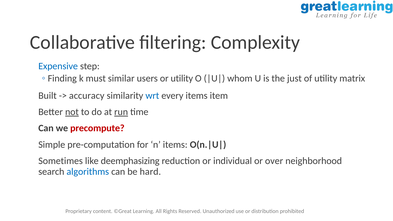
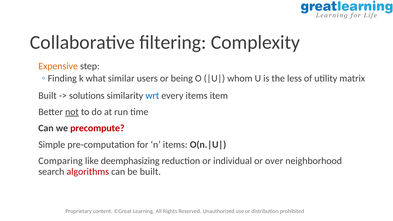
Expensive colour: blue -> orange (58, 66)
must: must -> what (96, 78)
or utility: utility -> being (182, 78)
just: just -> less (294, 78)
accuracy: accuracy -> solutions (87, 96)
run underline: present -> none (121, 112)
Sometimes: Sometimes -> Comparing (61, 161)
algorithms colour: blue -> red (88, 172)
be hard: hard -> built (150, 172)
